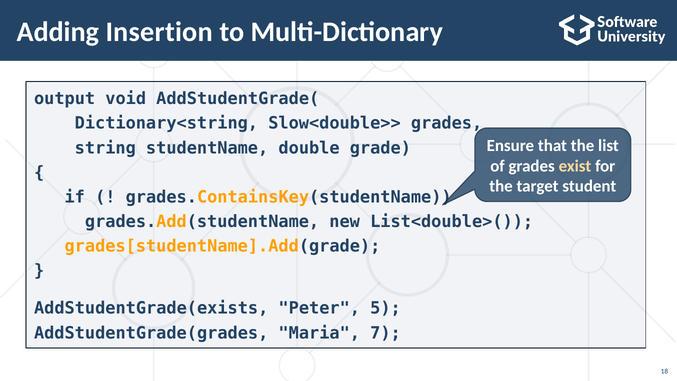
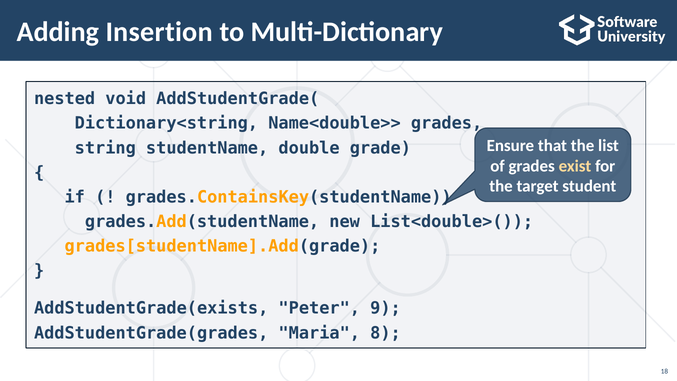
output: output -> nested (65, 99)
Slow<double>>: Slow<double>> -> Name<double>> (334, 123)
5: 5 -> 9 (386, 308)
7: 7 -> 8 (386, 333)
